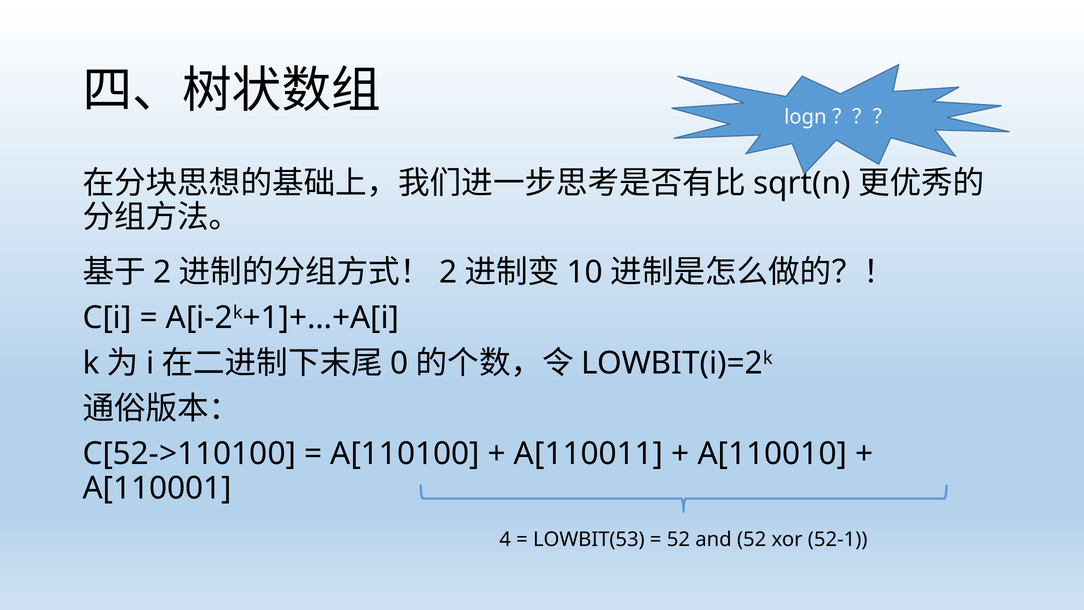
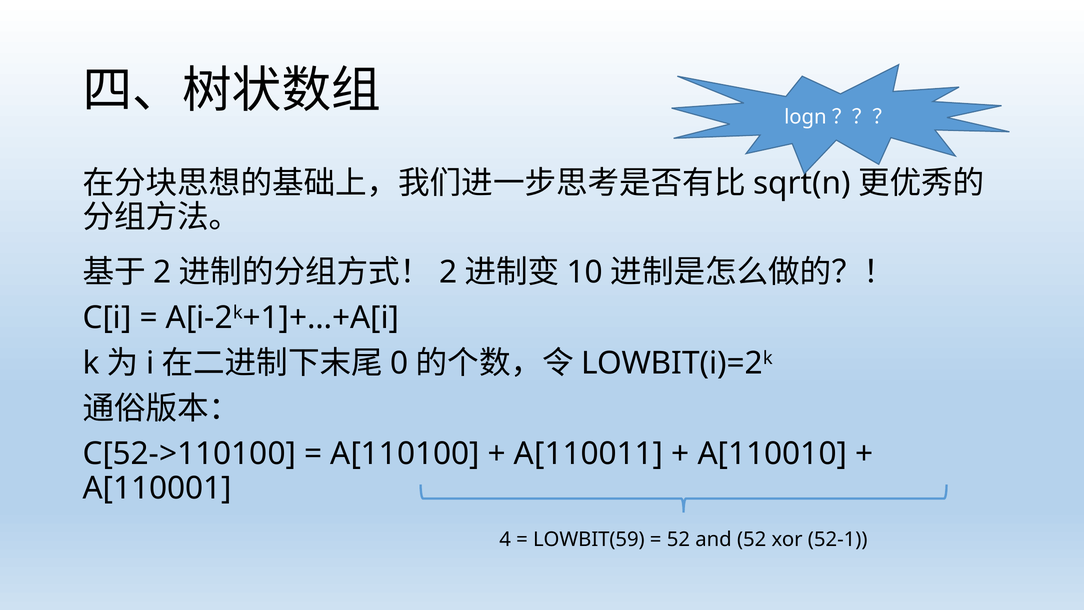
LOWBIT(53: LOWBIT(53 -> LOWBIT(59 (589, 539)
